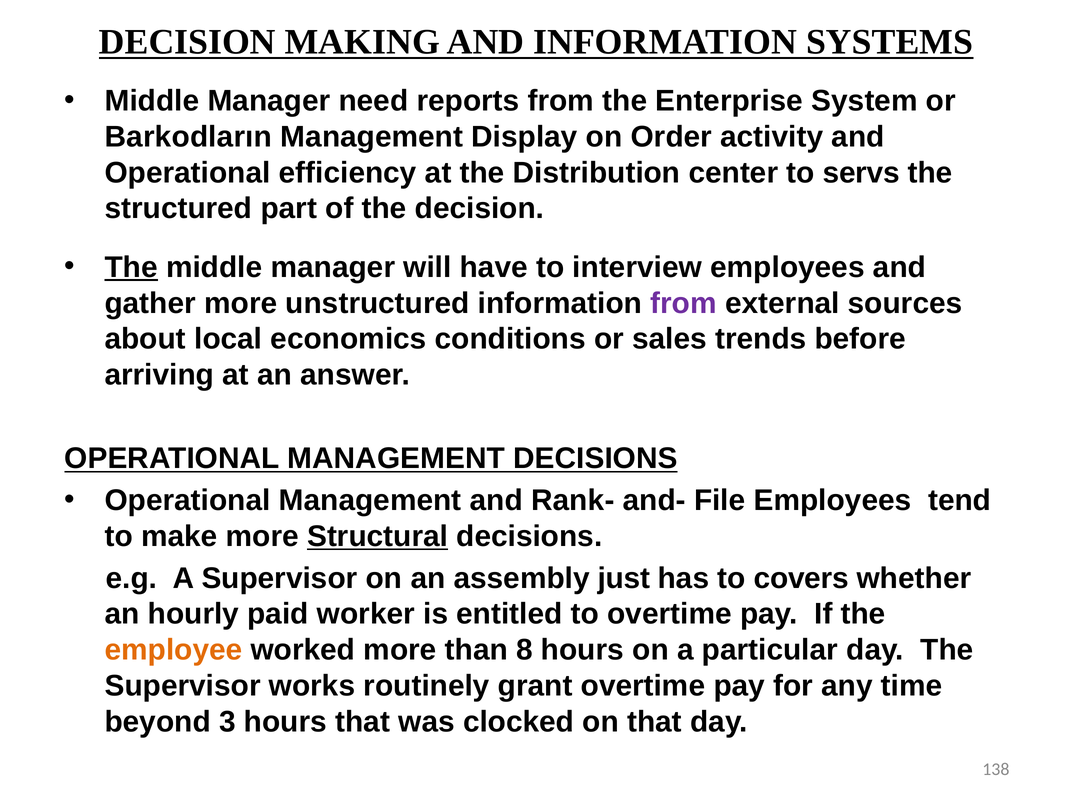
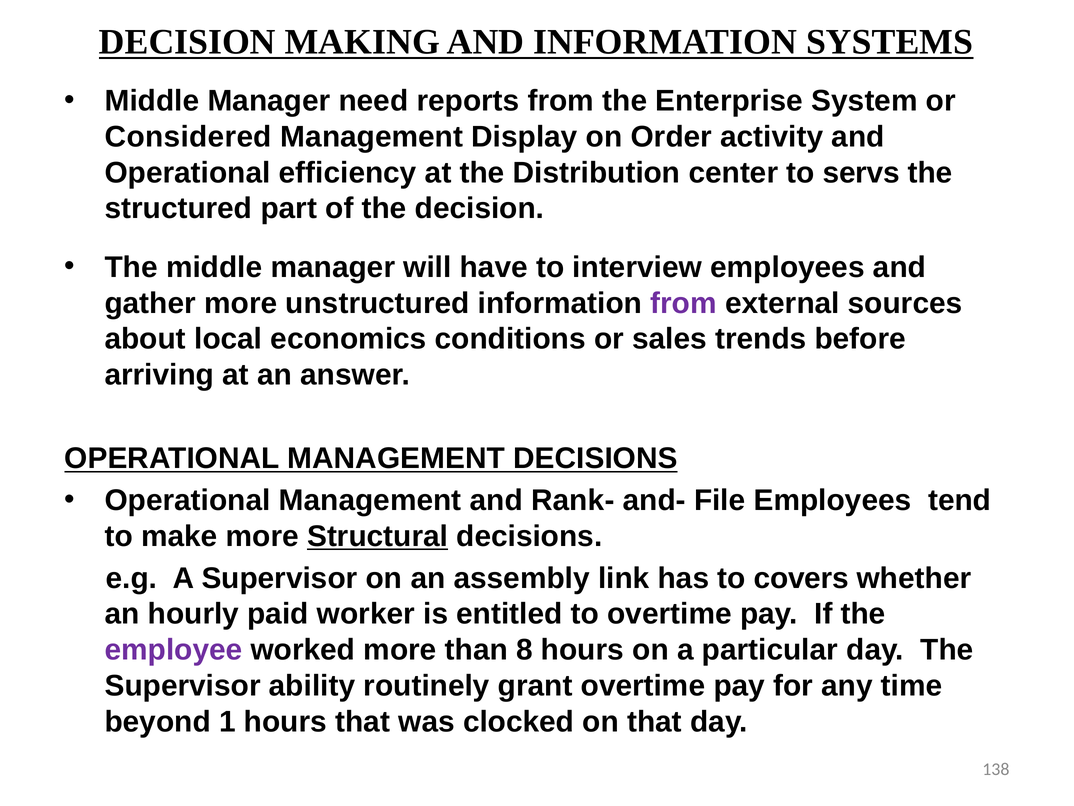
Barkodların: Barkodların -> Considered (188, 137)
The underline: present -> none (131, 267)
just: just -> link (624, 578)
employee colour: orange -> purple (174, 650)
works: works -> ability (312, 685)
3: 3 -> 1 (227, 721)
